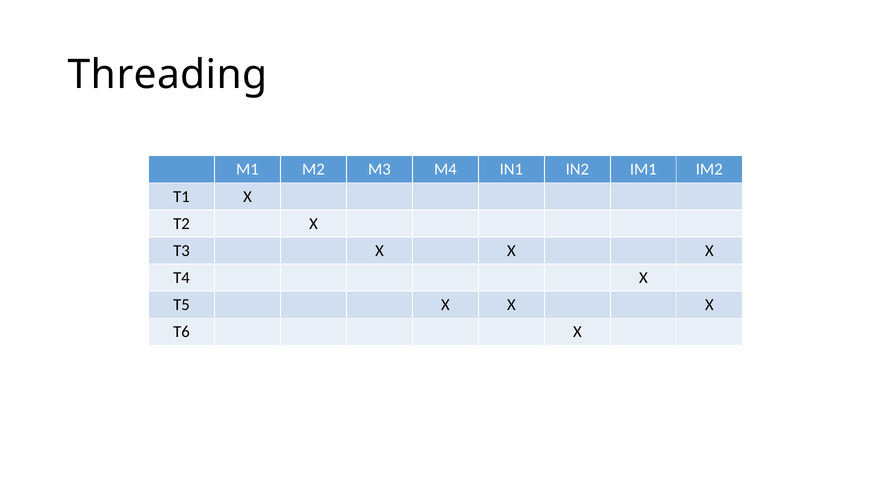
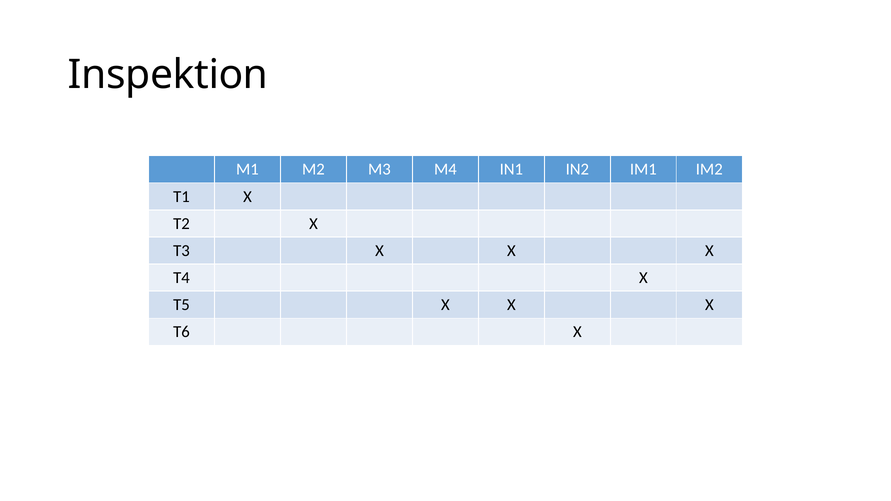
Threading: Threading -> Inspektion (168, 75)
